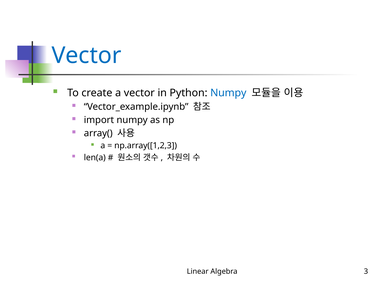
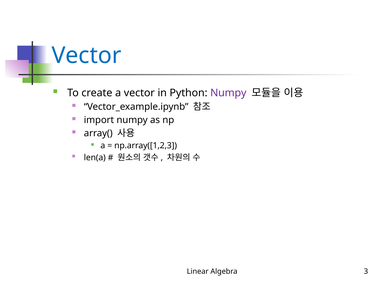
Numpy colour: blue -> purple (228, 93)
